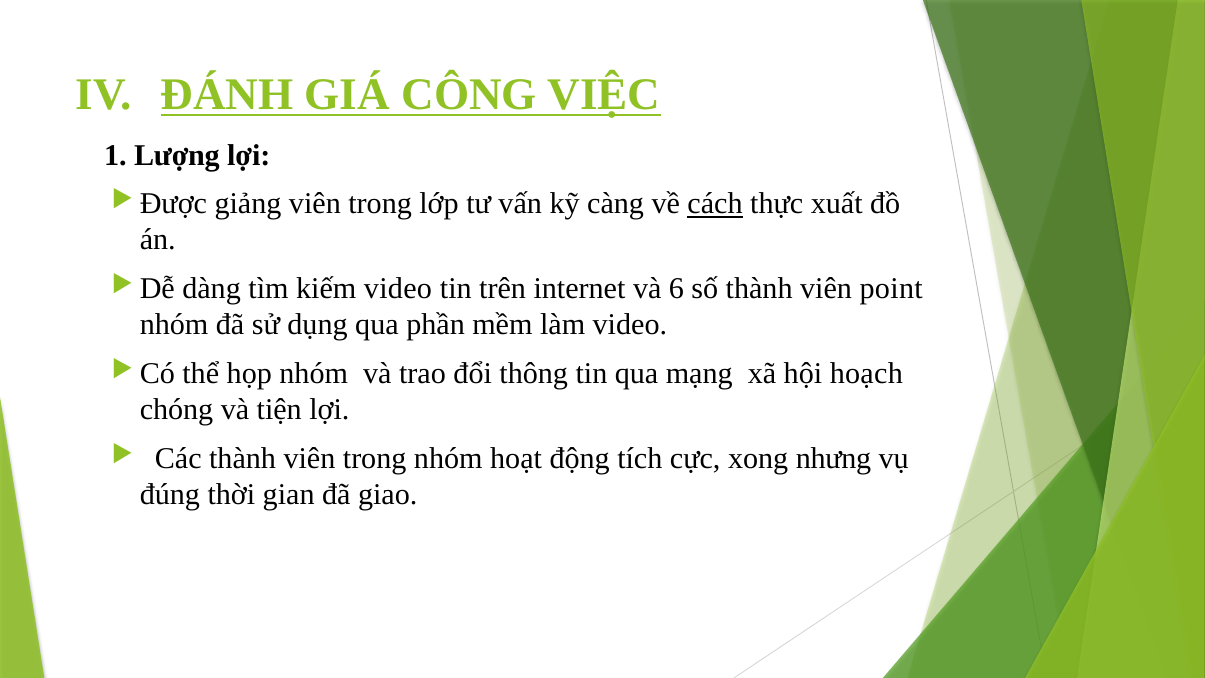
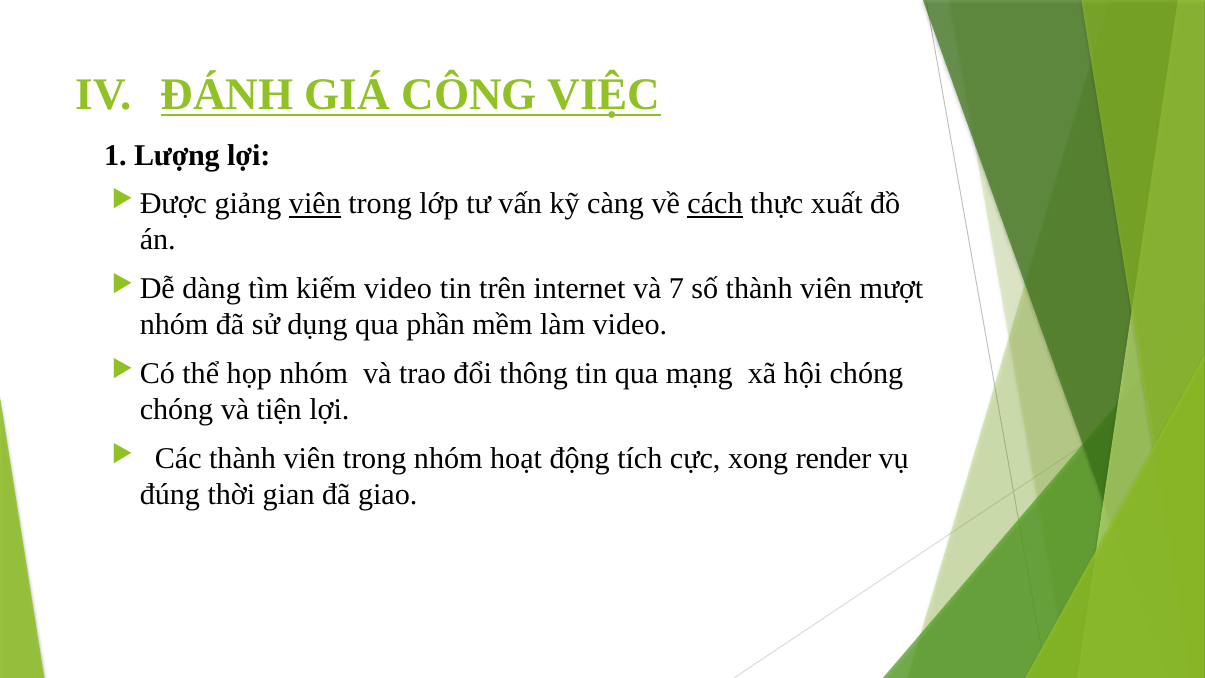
viên underline: none -> present (315, 204)
6: 6 -> 7 (676, 289)
point: point -> mượt (891, 289)
hội hoạch: hoạch -> chóng (866, 374)
nhưng: nhưng -> render (834, 458)
